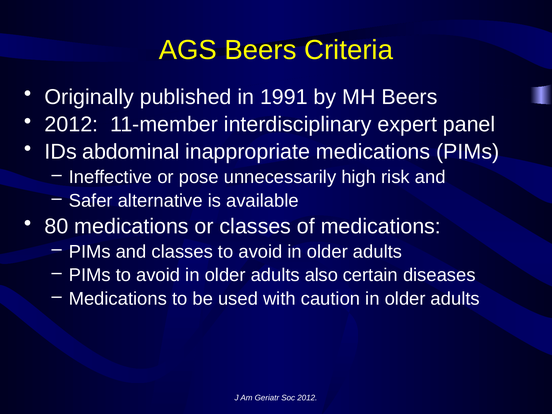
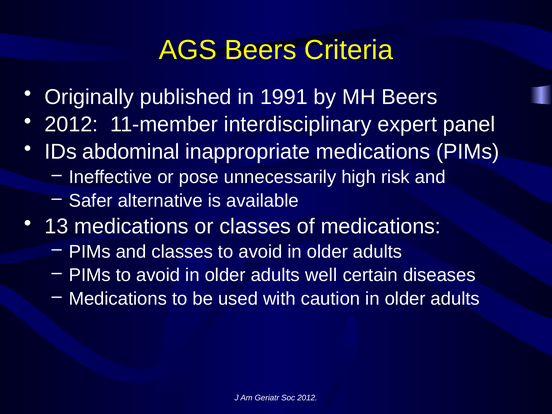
80: 80 -> 13 (57, 226)
also: also -> well (321, 275)
